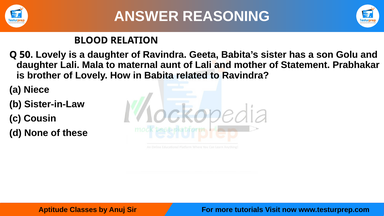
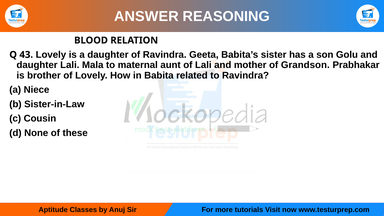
50: 50 -> 43 (25, 55)
Statement: Statement -> Grandson (305, 65)
